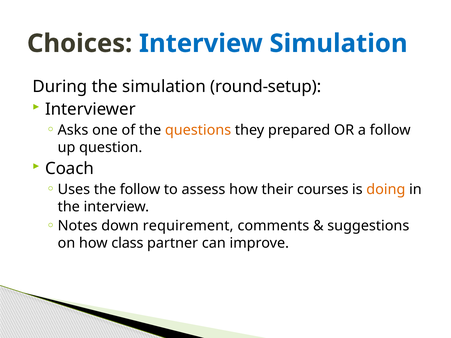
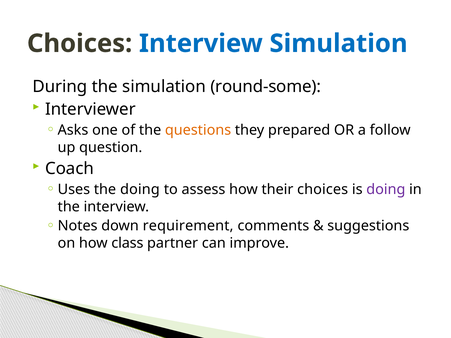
round-setup: round-setup -> round-some (266, 87)
the follow: follow -> doing (140, 189)
their courses: courses -> choices (323, 189)
doing colour: orange -> purple (386, 189)
